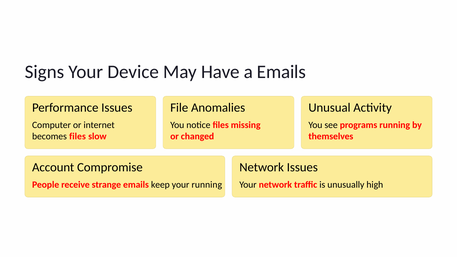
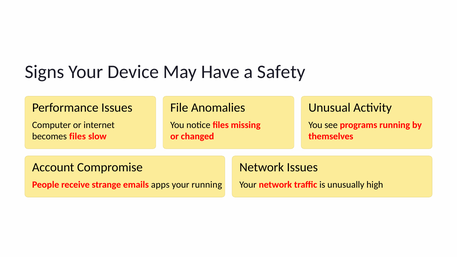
a Emails: Emails -> Safety (281, 72)
keep: keep -> apps (160, 185)
